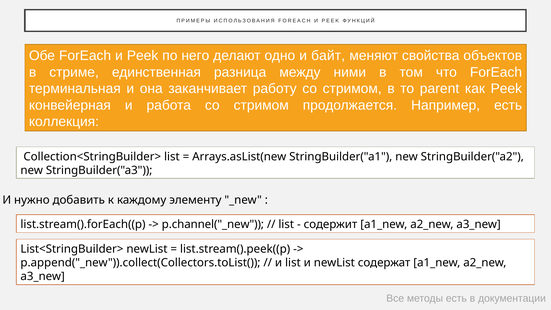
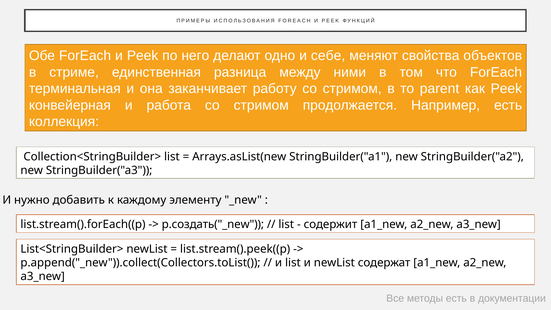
байт: байт -> себе (328, 56)
p.channel("_new: p.channel("_new -> p.создать("_new (213, 224)
